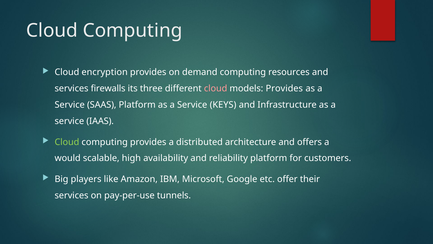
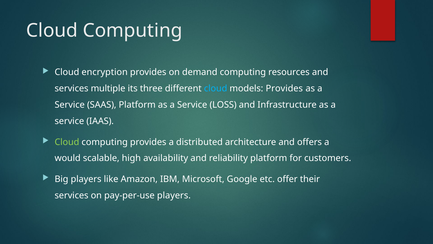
firewalls: firewalls -> multiple (108, 88)
cloud colour: pink -> light blue (216, 88)
KEYS: KEYS -> LOSS (223, 105)
pay-per-use tunnels: tunnels -> players (174, 195)
